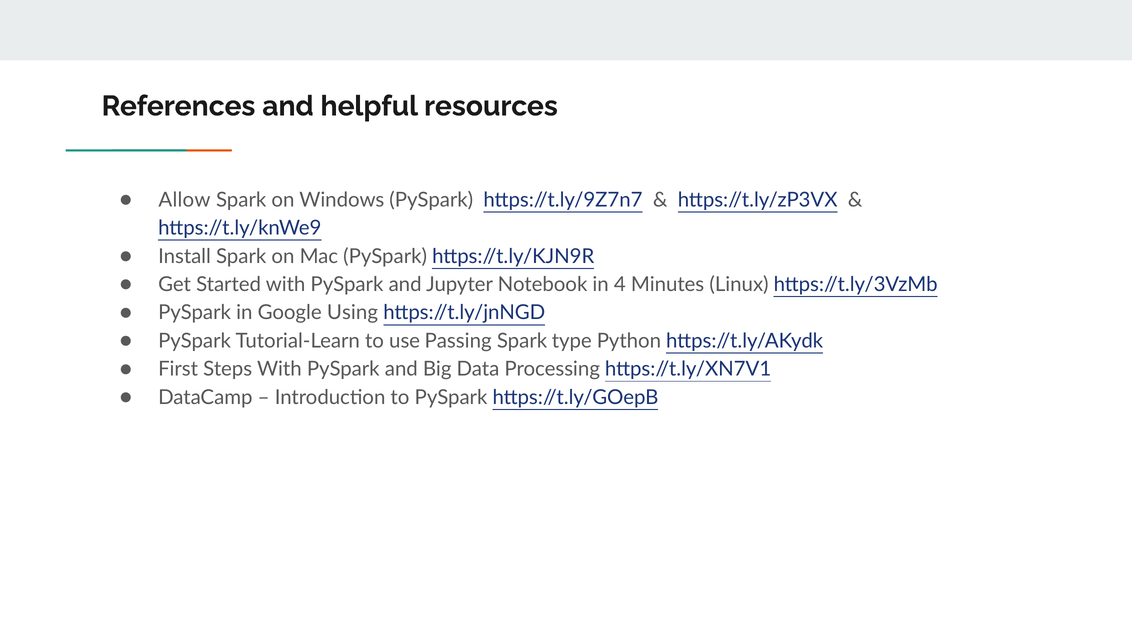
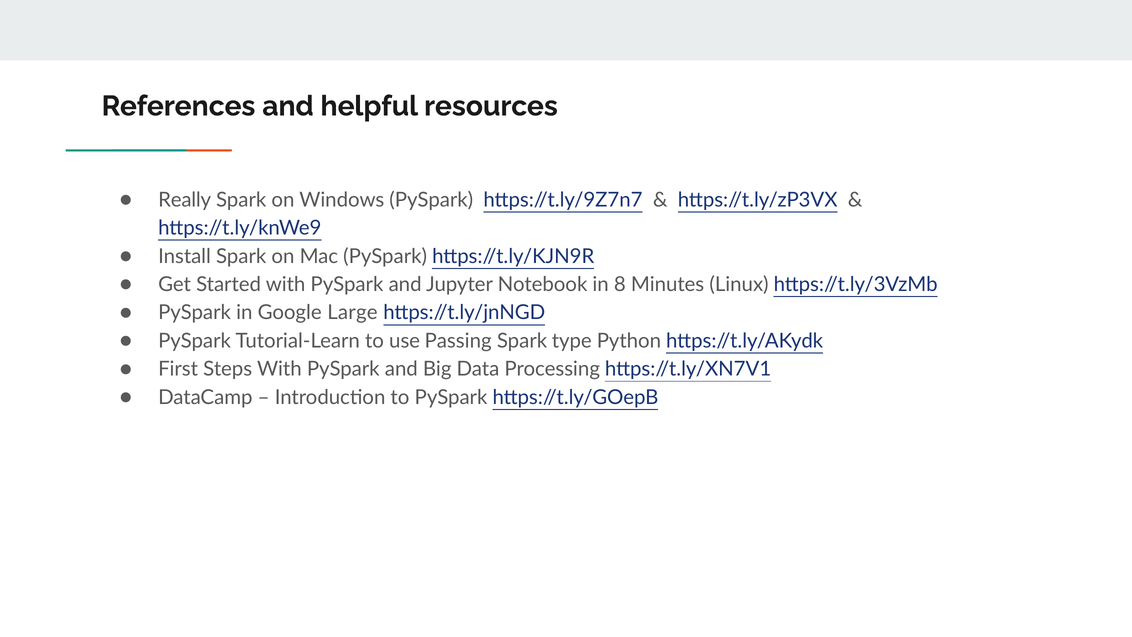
Allow: Allow -> Really (185, 200)
4: 4 -> 8 (620, 284)
Using: Using -> Large (352, 313)
